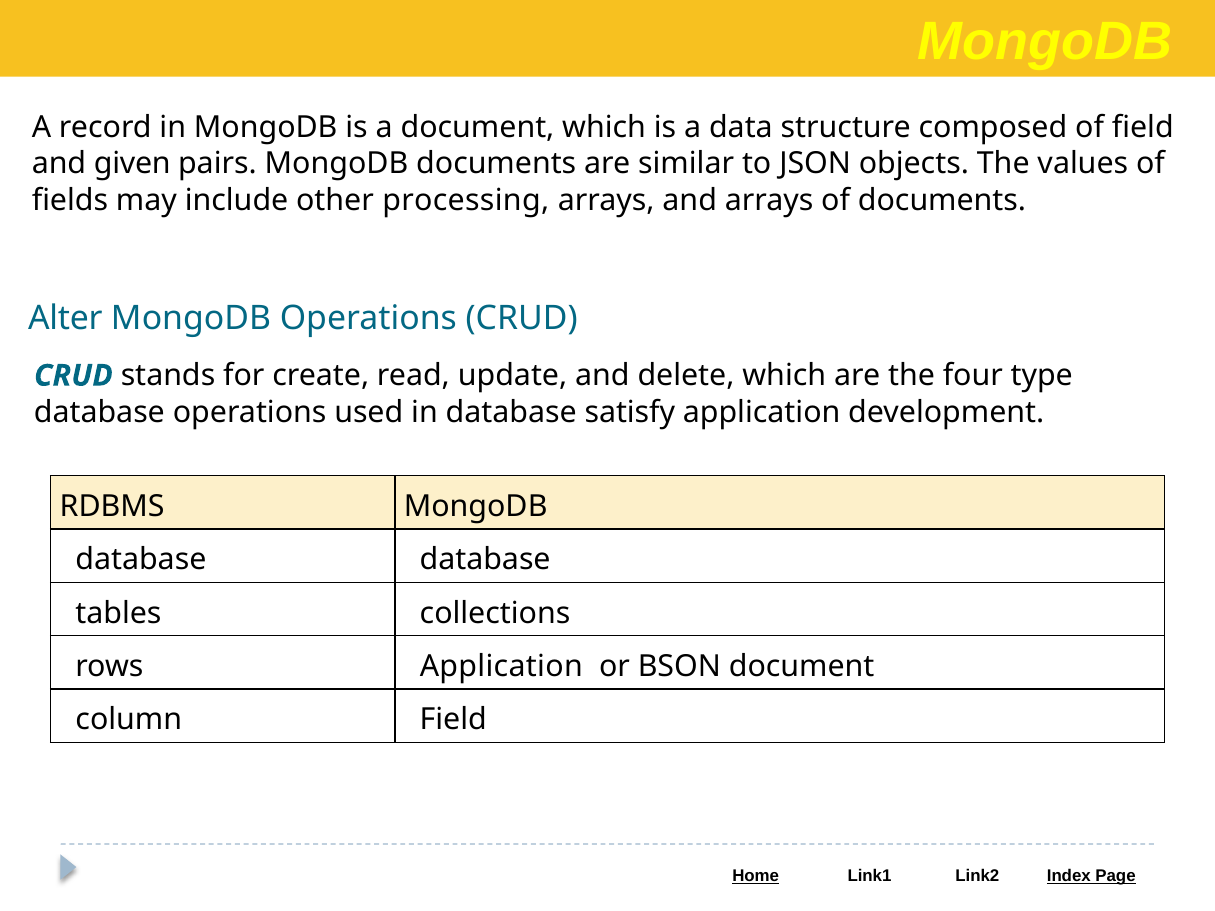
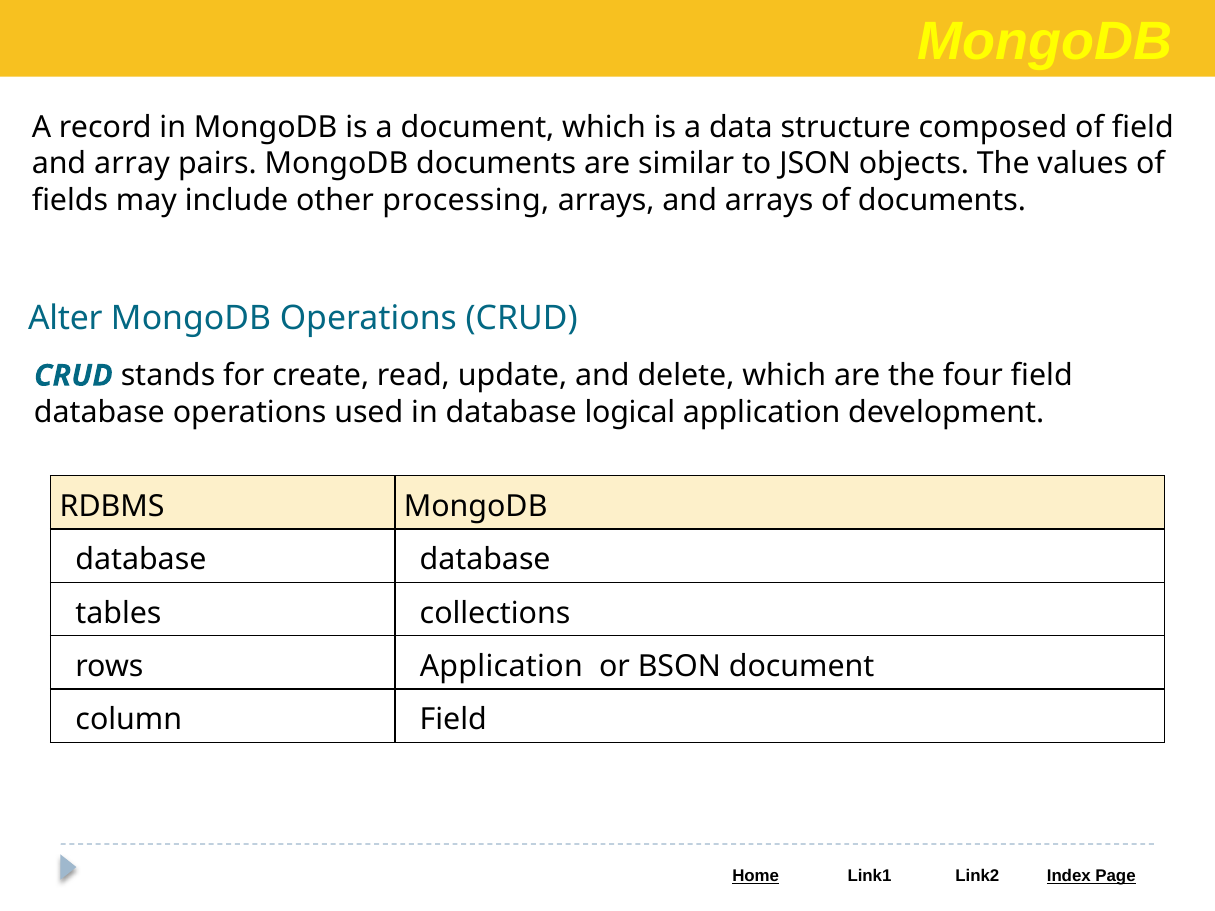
given: given -> array (132, 164)
four type: type -> field (1042, 376)
satisfy: satisfy -> logical (630, 412)
